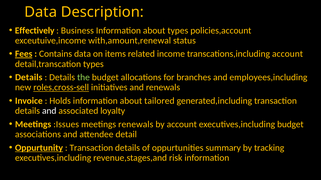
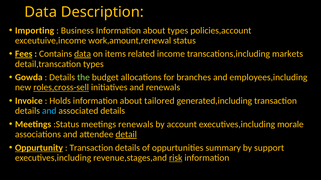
Effectively: Effectively -> Importing (35, 31)
with,amount,renewal: with,amount,renewal -> work,amount,renewal (130, 41)
data underline: none -> present (83, 54)
transcations,including account: account -> markets (288, 54)
Details: Details -> Gowda (29, 78)
and colour: white -> light blue (49, 111)
associated loyalty: loyalty -> details (113, 111)
:Issues: :Issues -> :Status (66, 125)
executives,including budget: budget -> morale (290, 125)
detail underline: none -> present (126, 135)
tracking: tracking -> support (269, 148)
risk underline: none -> present (176, 158)
